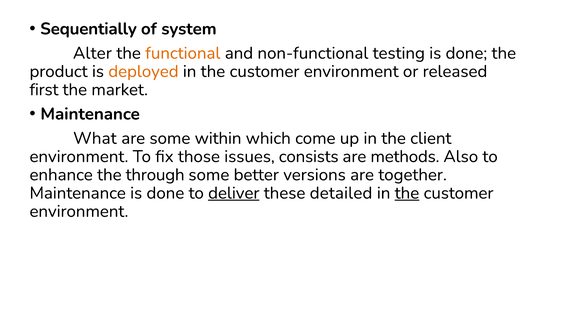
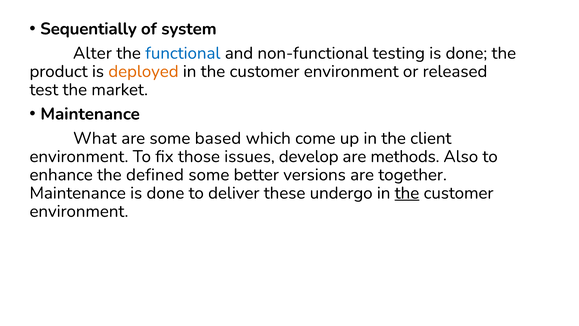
functional colour: orange -> blue (183, 53)
first: first -> test (44, 90)
within: within -> based (218, 138)
consists: consists -> develop (309, 156)
through: through -> defined (155, 175)
deliver underline: present -> none (234, 193)
detailed: detailed -> undergo (341, 193)
